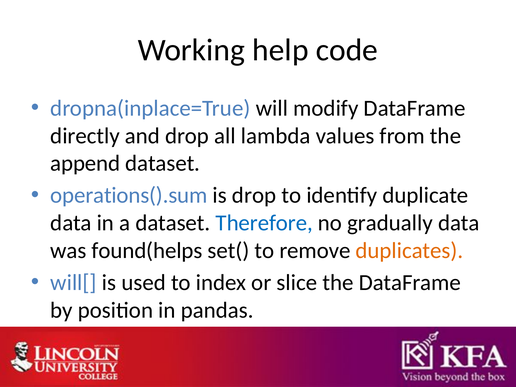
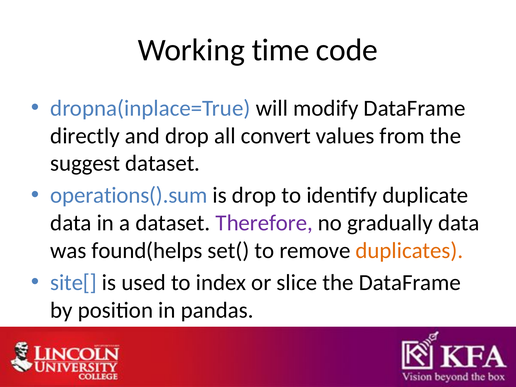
help: help -> time (281, 50)
lambda: lambda -> convert (276, 136)
append: append -> suggest (85, 163)
Therefore colour: blue -> purple (264, 223)
will[: will[ -> site[ (74, 283)
